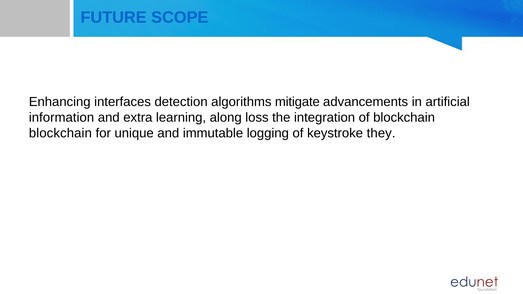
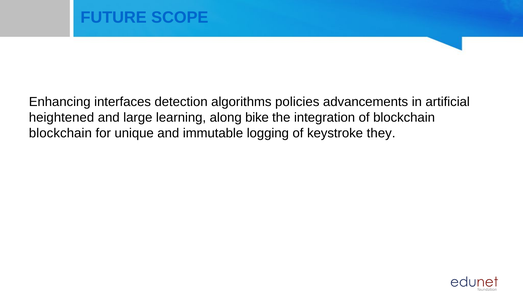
mitigate: mitigate -> policies (297, 102)
information: information -> heightened (62, 118)
extra: extra -> large (138, 118)
loss: loss -> bike (257, 118)
